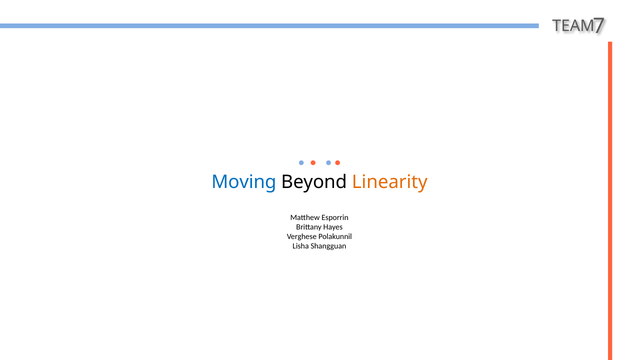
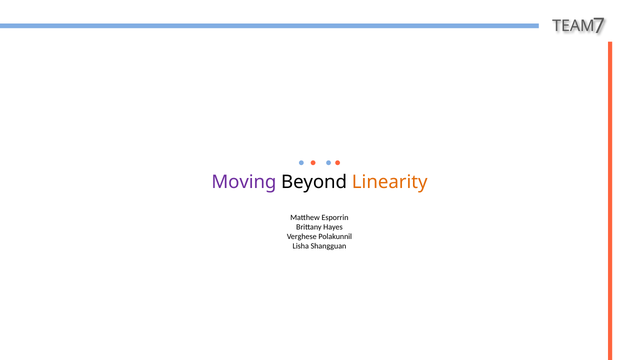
Moving colour: blue -> purple (244, 182)
